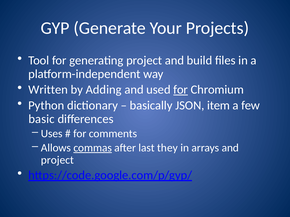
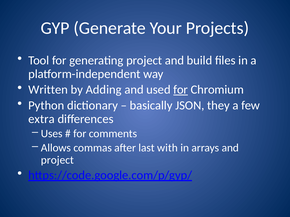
item: item -> they (218, 106)
basic: basic -> extra (41, 119)
commas underline: present -> none (93, 148)
they: they -> with (167, 148)
